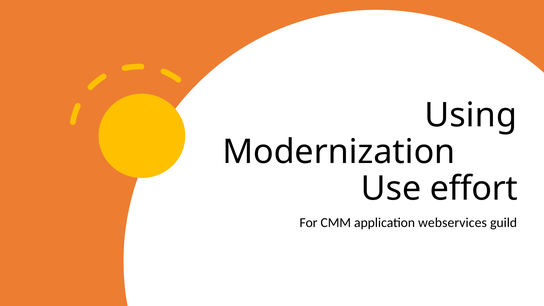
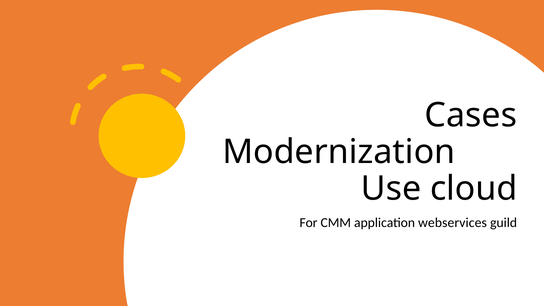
Using: Using -> Cases (471, 115)
effort: effort -> cloud (474, 189)
